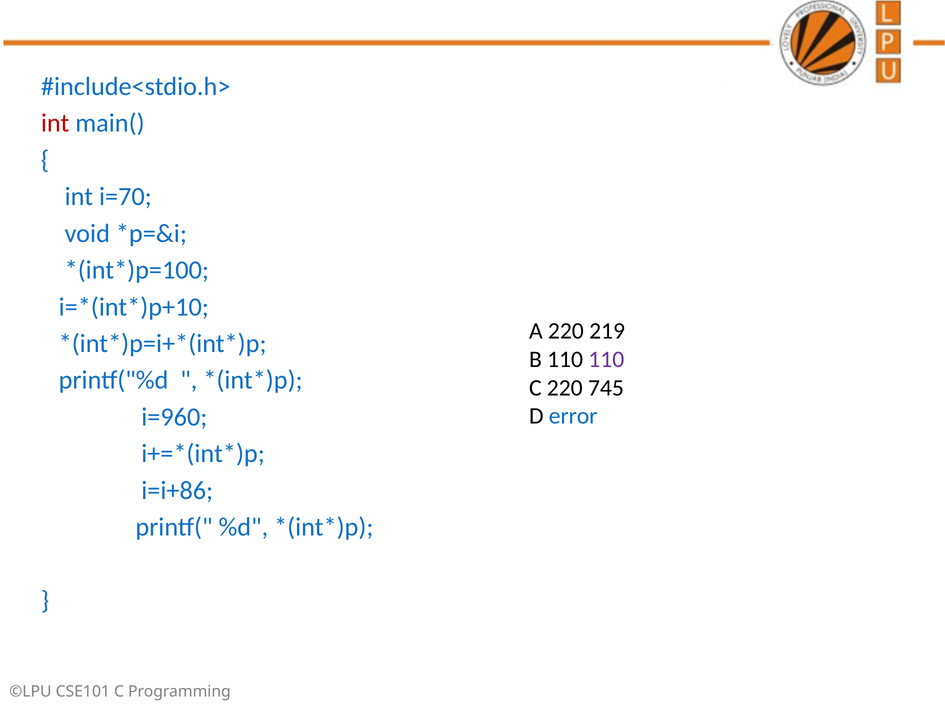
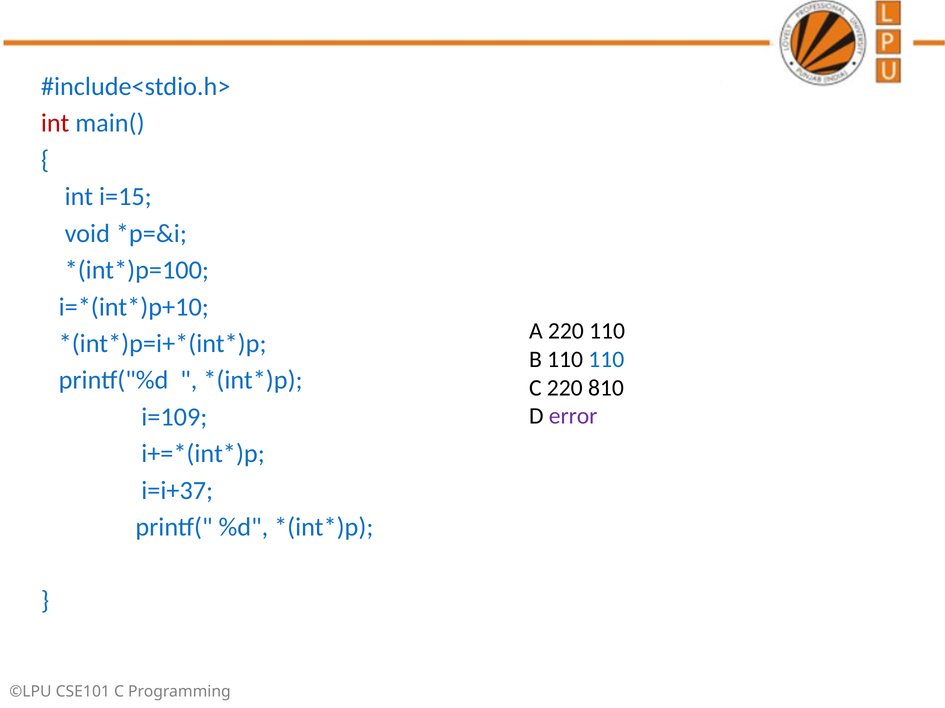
i=70: i=70 -> i=15 (125, 197)
220 219: 219 -> 110 (607, 331)
110 colour: purple -> blue (606, 360)
745: 745 -> 810 (606, 388)
i=960: i=960 -> i=109 (174, 417)
error colour: blue -> purple (573, 416)
i=i+86: i=i+86 -> i=i+37 (177, 491)
